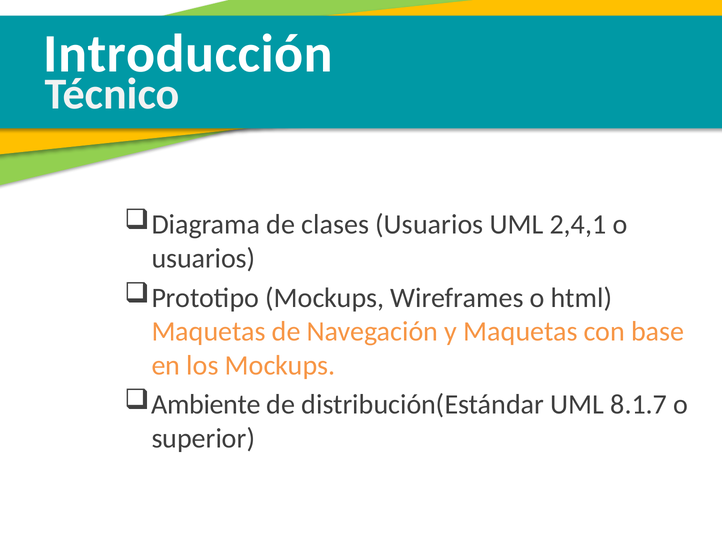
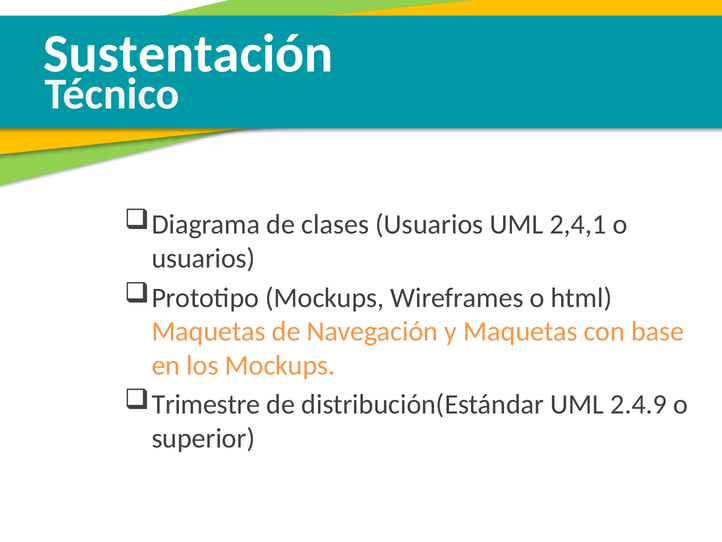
Introducción: Introducción -> Sustentación (188, 54)
Ambiente: Ambiente -> Trimestre (206, 404)
8.1.7: 8.1.7 -> 2.4.9 (639, 404)
